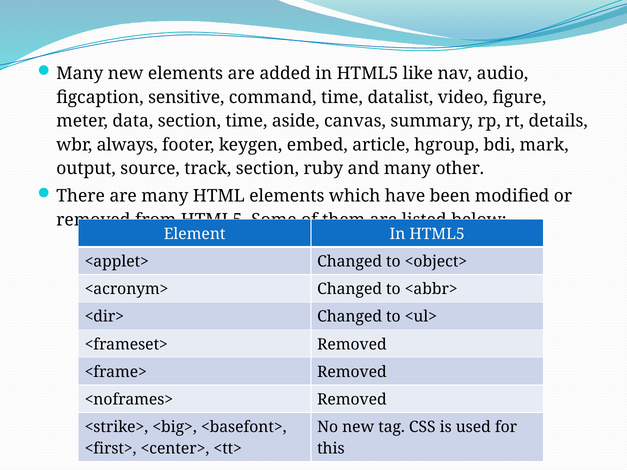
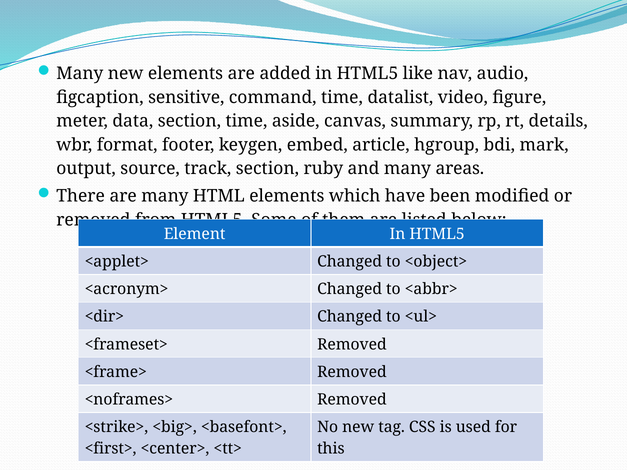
always: always -> format (127, 145)
other: other -> areas (460, 169)
